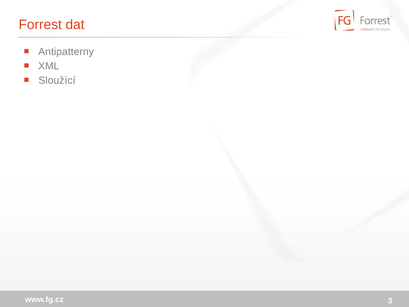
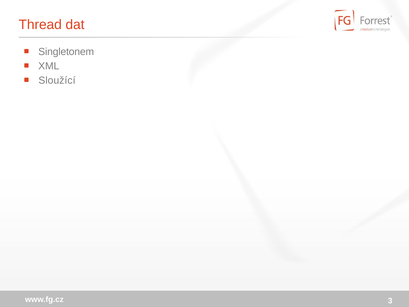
Forrest: Forrest -> Thread (40, 25)
Antipatterny: Antipatterny -> Singletonem (66, 52)
